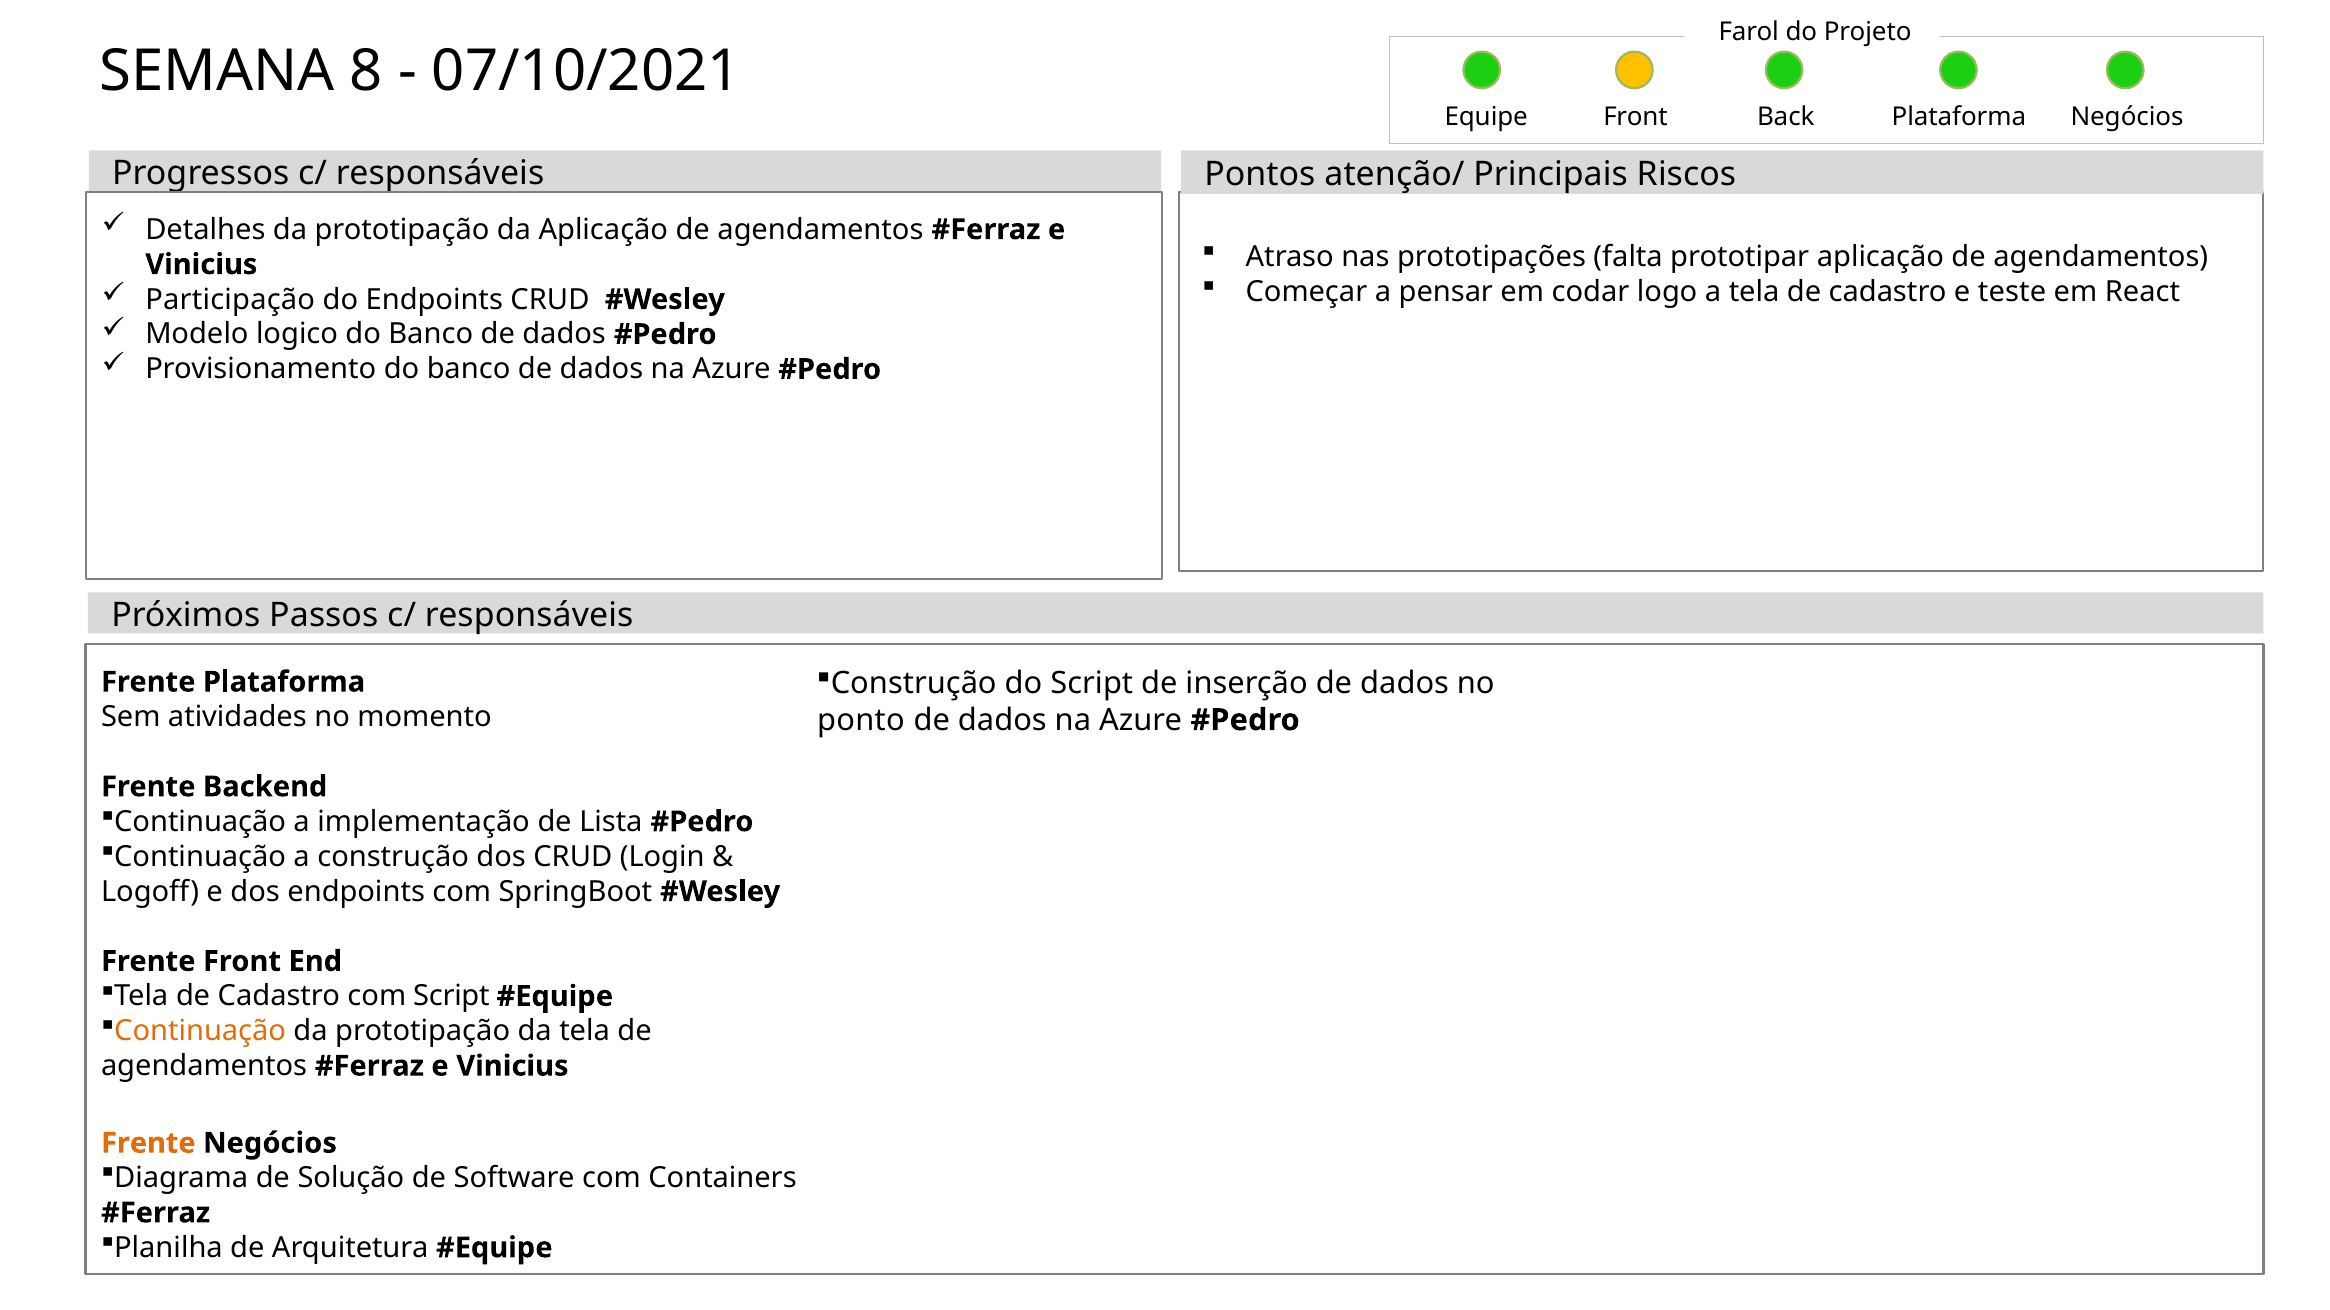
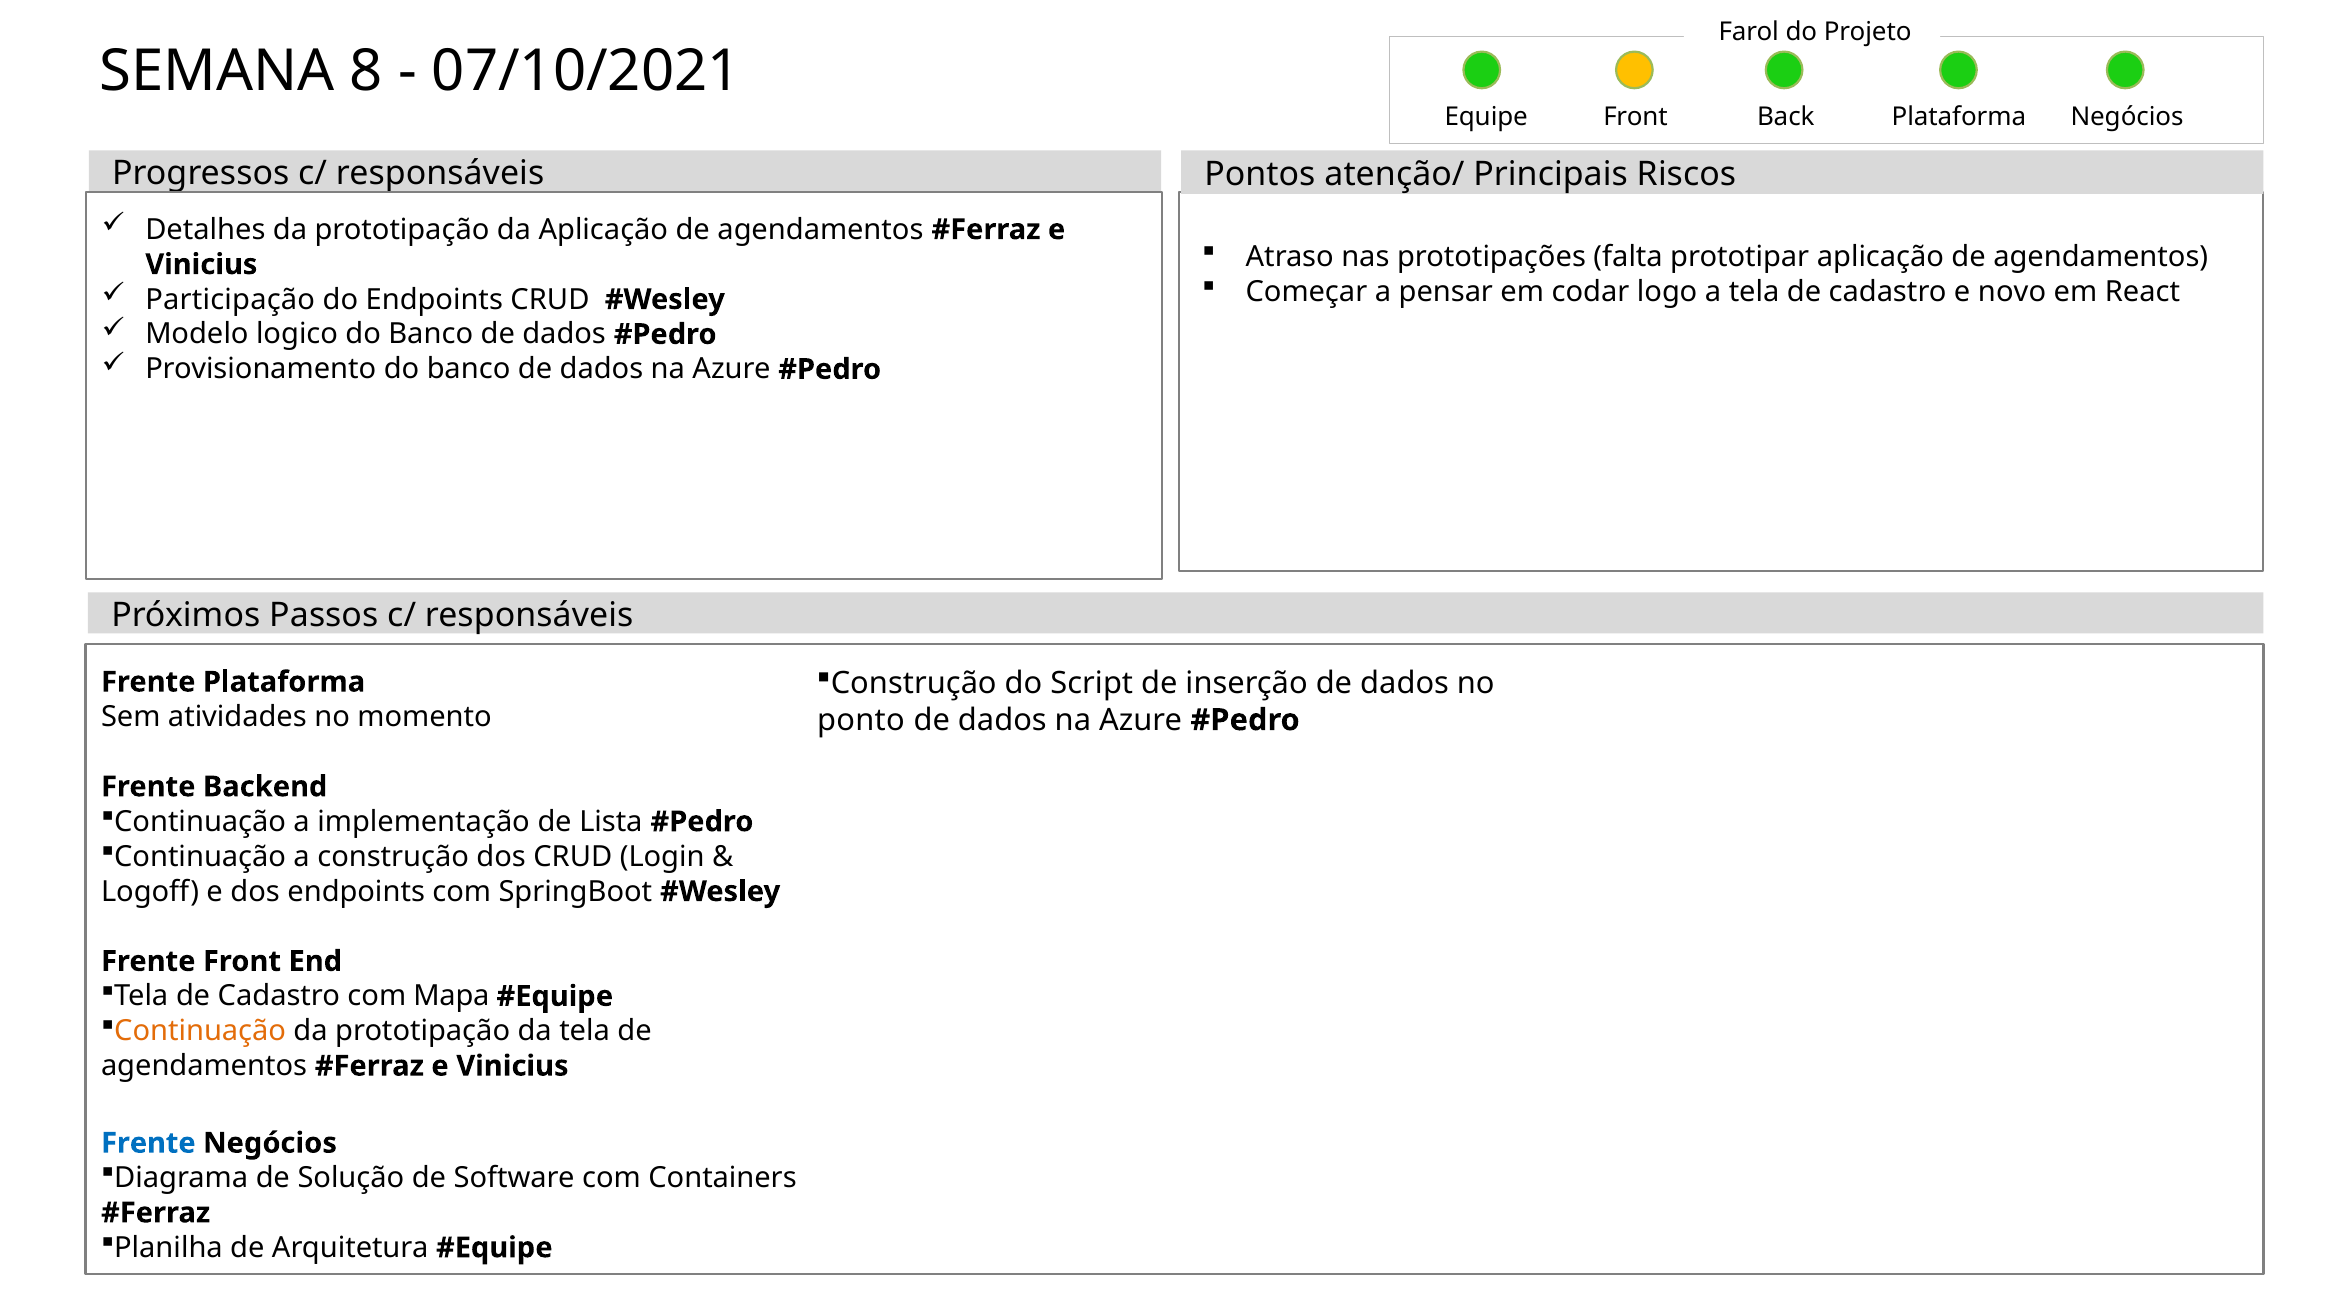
teste: teste -> novo (2012, 292)
com Script: Script -> Mapa (451, 997)
Frente colour: orange -> blue (148, 1144)
